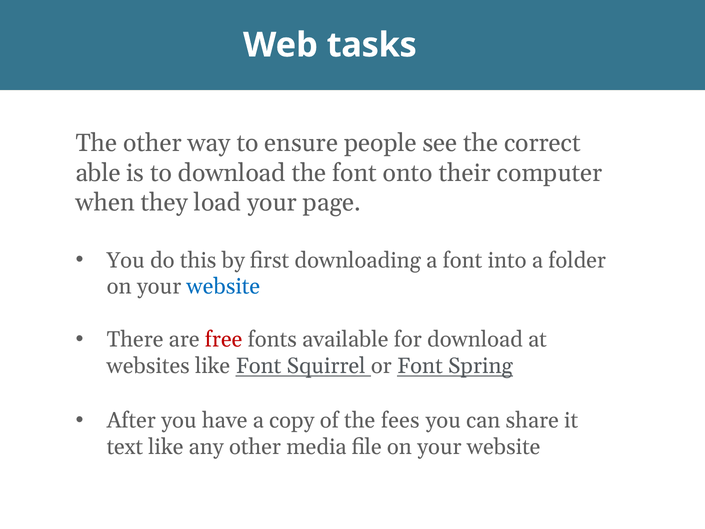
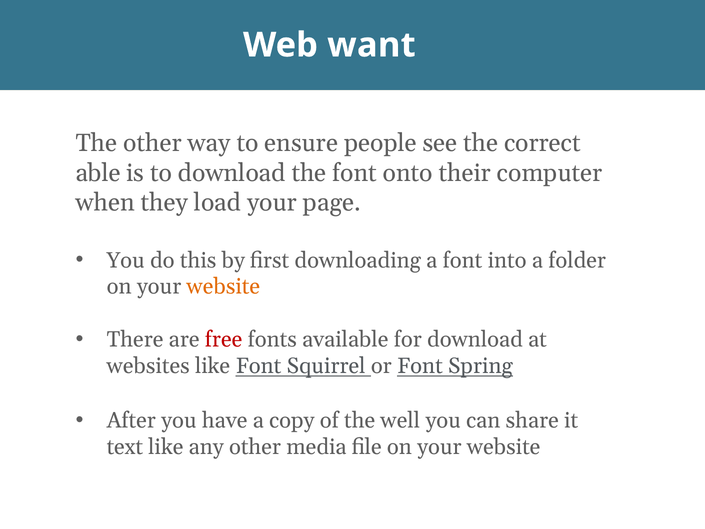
tasks: tasks -> want (371, 45)
website colour: blue -> orange (223, 287)
fees: fees -> well (400, 420)
